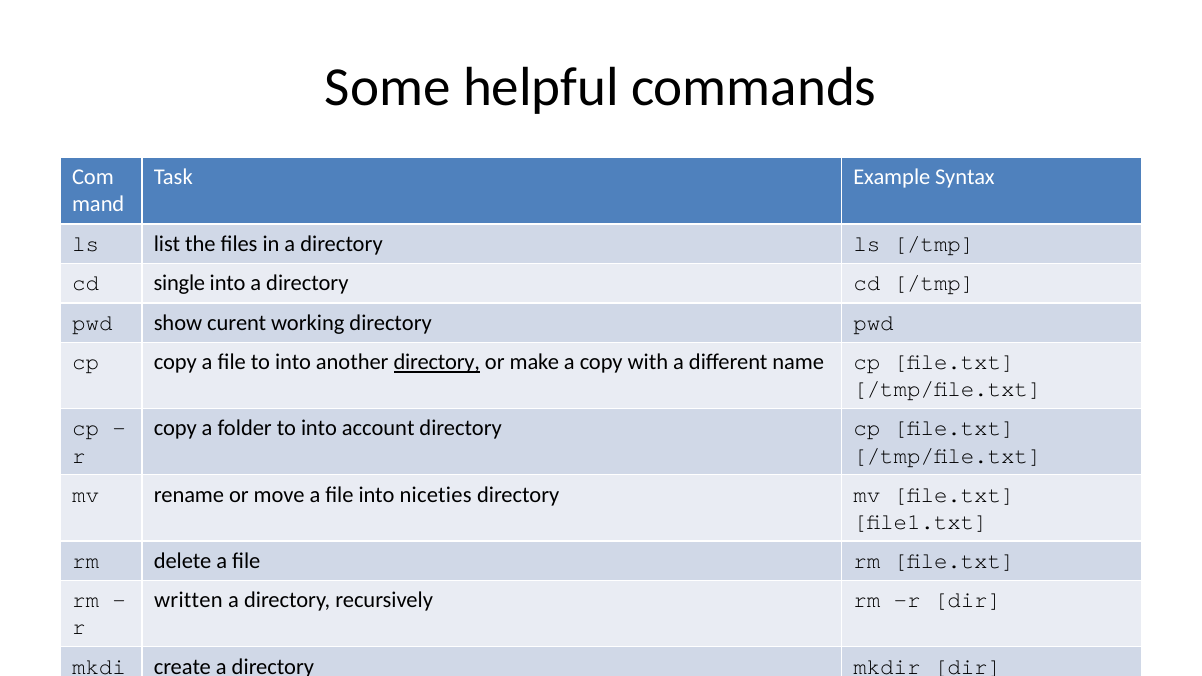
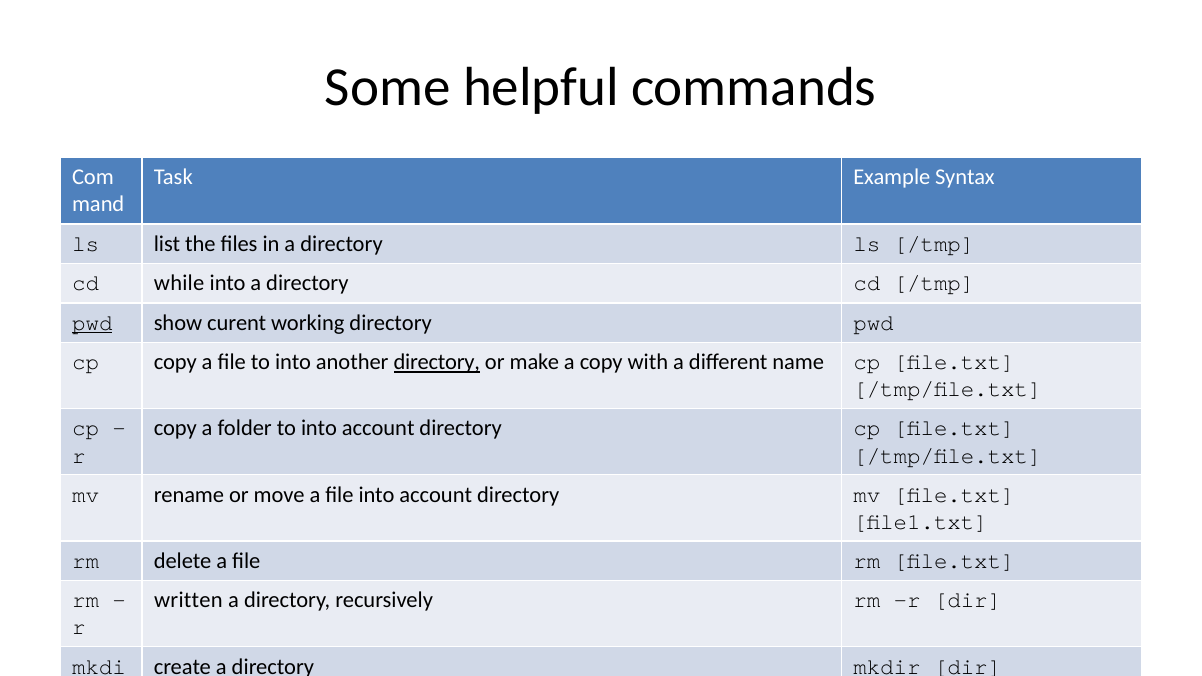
single: single -> while (179, 283)
pwd underline: none -> present (92, 323)
file into niceties: niceties -> account (436, 495)
